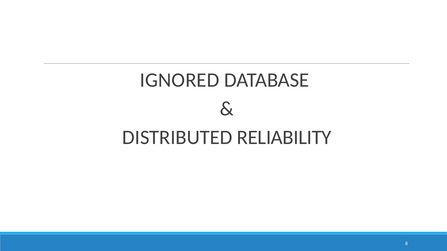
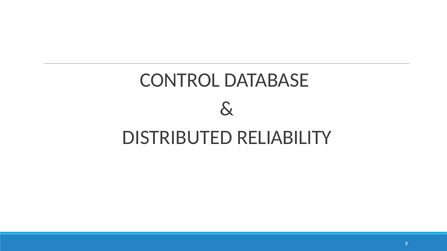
IGNORED: IGNORED -> CONTROL (180, 80)
